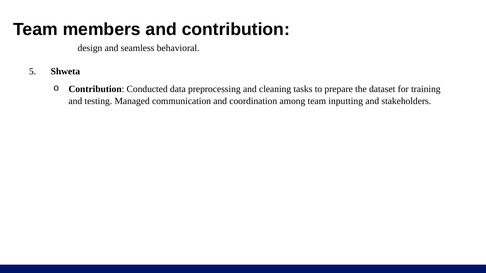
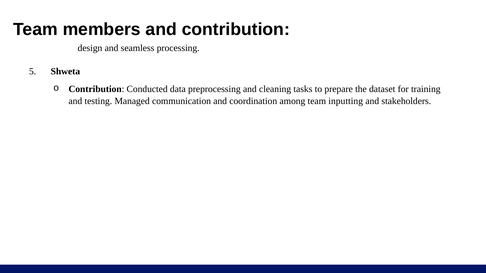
behavioral: behavioral -> processing (178, 48)
